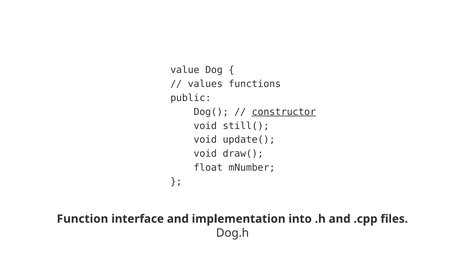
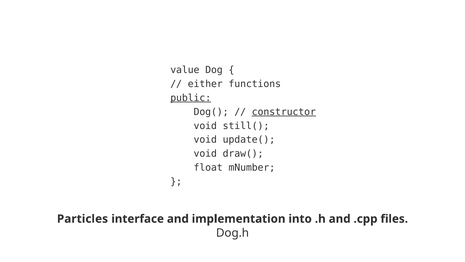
values: values -> either (205, 84)
public underline: none -> present (191, 98)
Function: Function -> Particles (82, 219)
